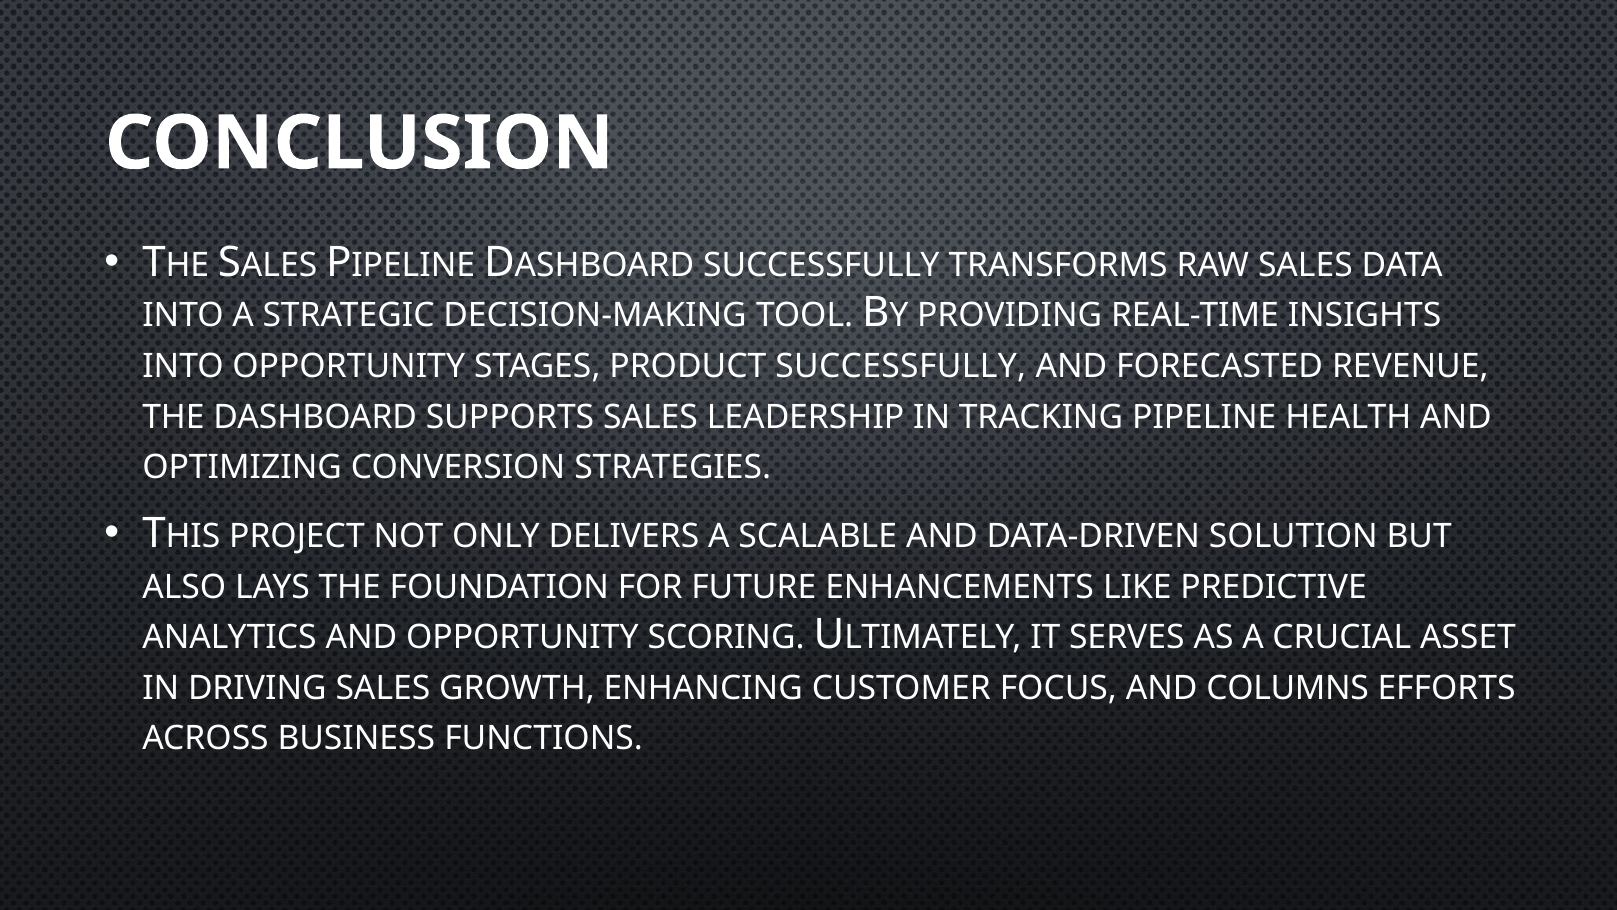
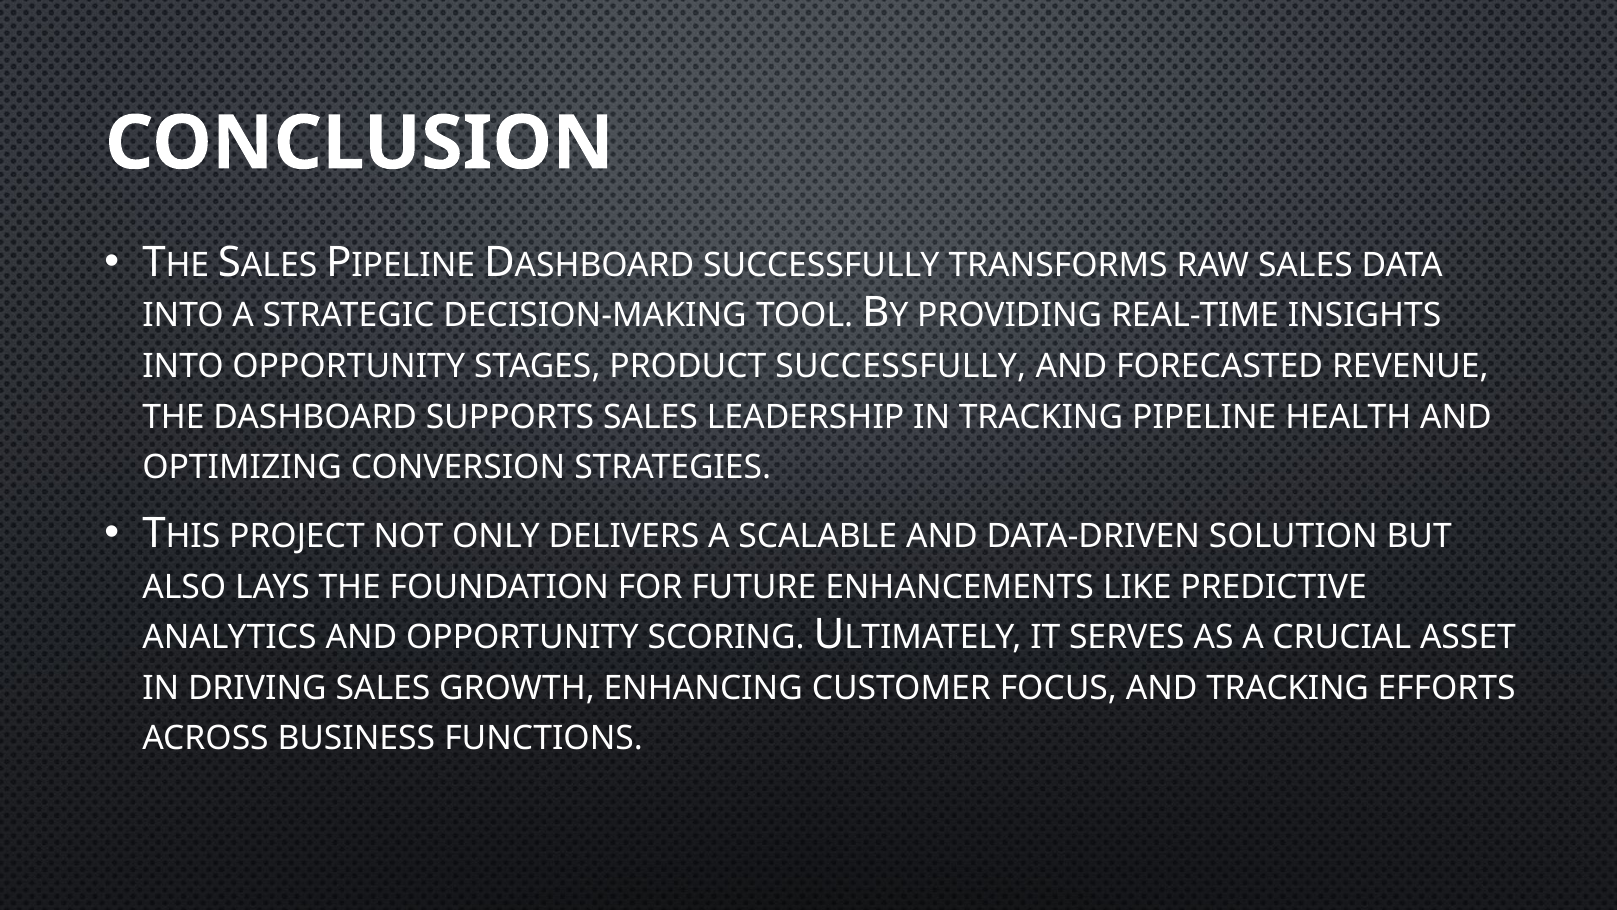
AND COLUMNS: COLUMNS -> TRACKING (1288, 688)
